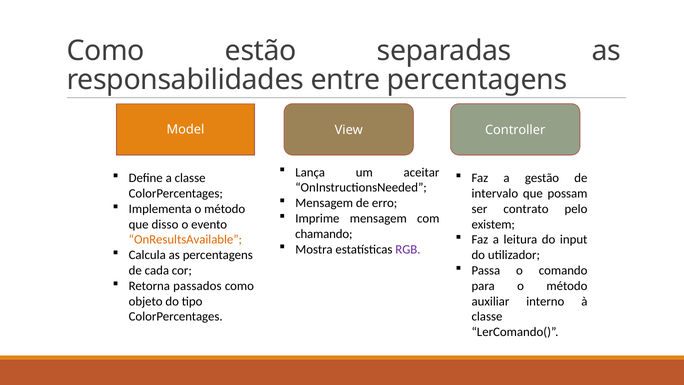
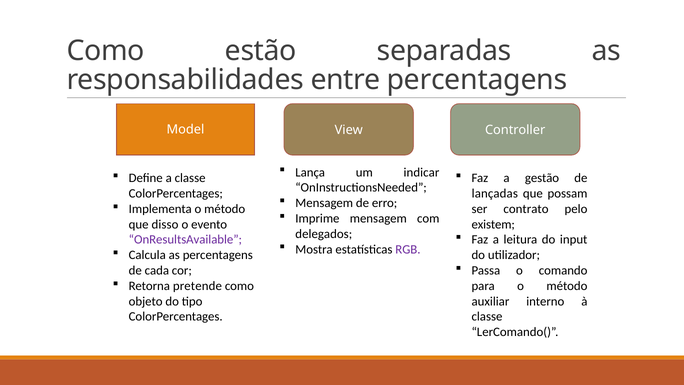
aceitar: aceitar -> indicar (421, 172)
intervalo: intervalo -> lançadas (495, 193)
chamando: chamando -> delegados (324, 234)
OnResultsAvailable colour: orange -> purple (185, 240)
passados: passados -> pretende (197, 286)
